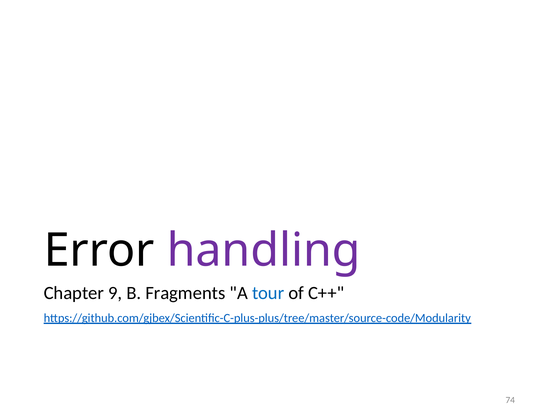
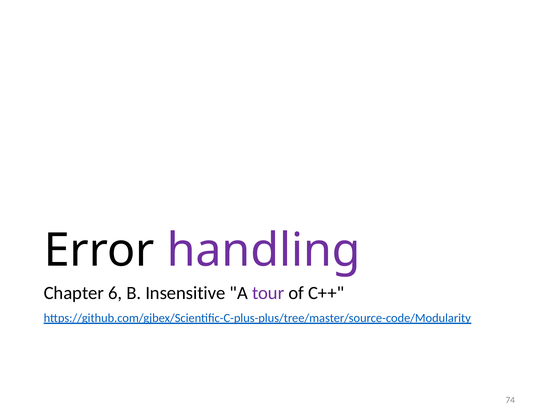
9: 9 -> 6 (115, 293)
Fragments: Fragments -> Insensitive (185, 293)
tour colour: blue -> purple (268, 293)
